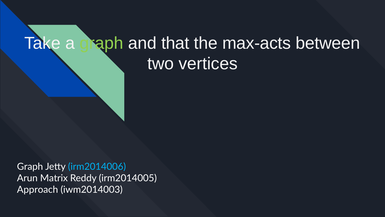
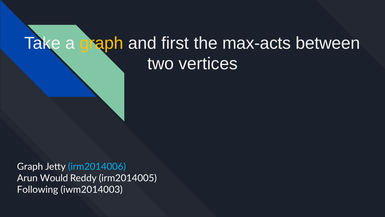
graph colour: light green -> yellow (101, 43)
that: that -> first (175, 43)
Matrix: Matrix -> Would (54, 178)
Approach: Approach -> Following (38, 189)
